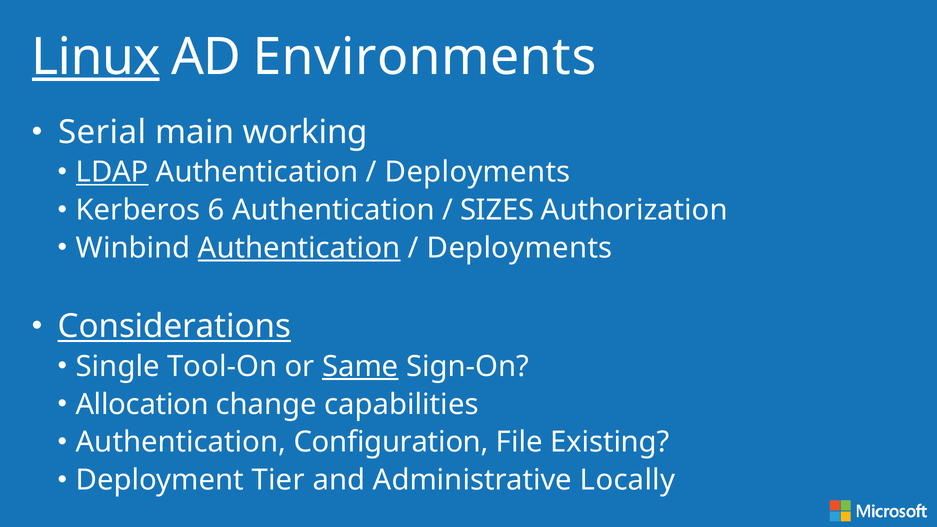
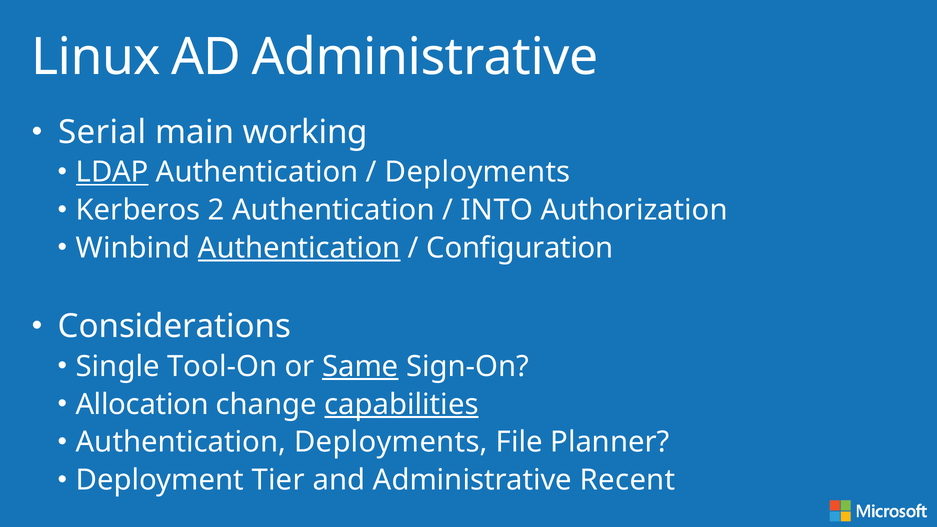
Linux underline: present -> none (96, 57)
AD Environments: Environments -> Administrative (425, 57)
6: 6 -> 2 (216, 210)
SIZES: SIZES -> INTO (497, 210)
Deployments: Deployments -> Configuration (520, 248)
Considerations underline: present -> none (174, 327)
capabilities underline: none -> present (401, 404)
Authentication Configuration: Configuration -> Deployments (391, 442)
Existing: Existing -> Planner (610, 442)
Locally: Locally -> Recent (628, 480)
